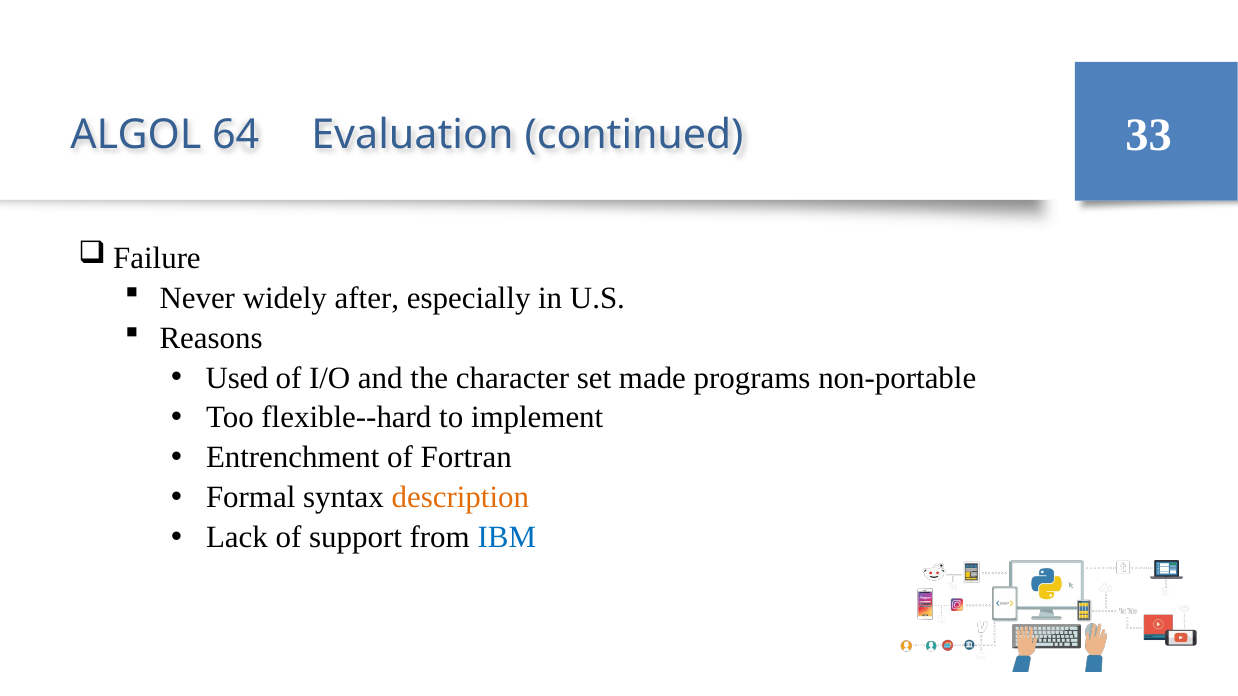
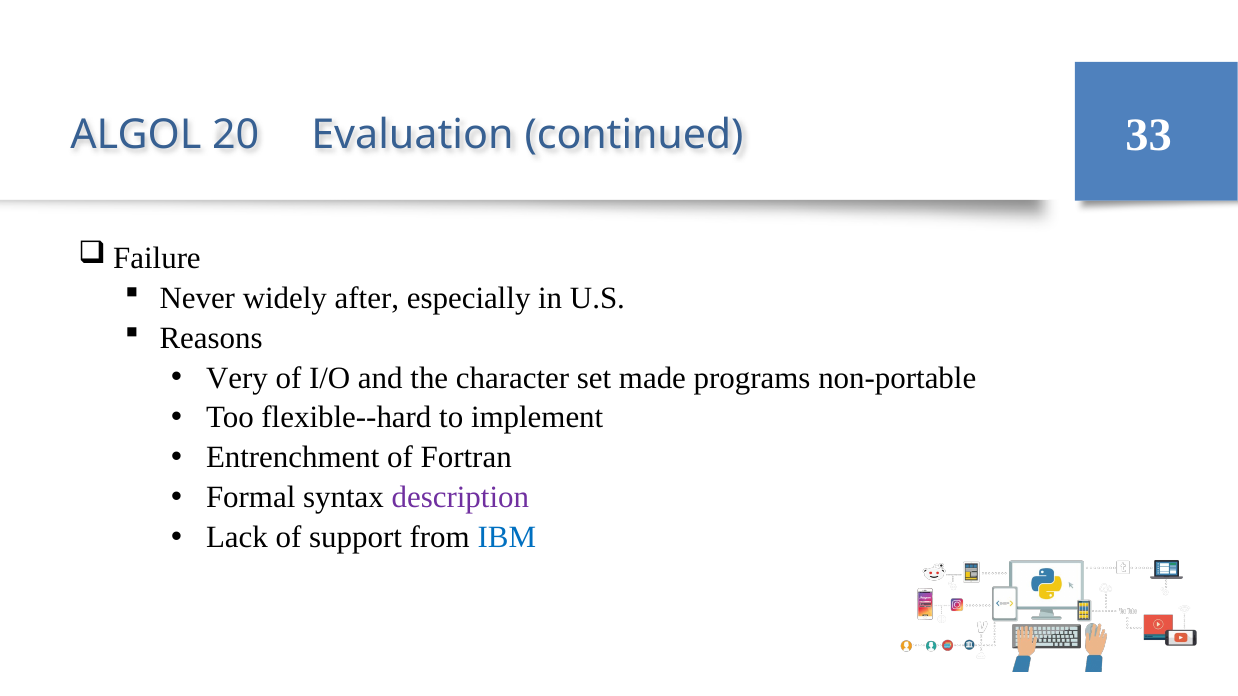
64: 64 -> 20 (236, 135)
Used: Used -> Very (237, 378)
description colour: orange -> purple (460, 498)
